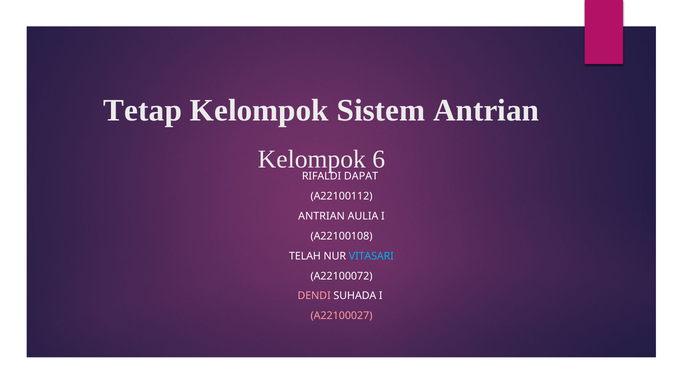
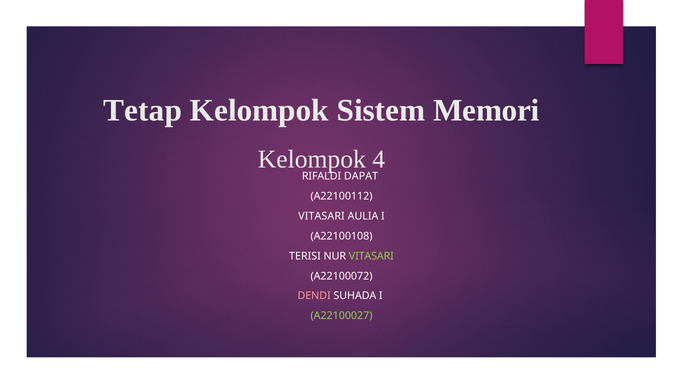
Sistem Antrian: Antrian -> Memori (486, 110)
6: 6 -> 4 (379, 159)
ANTRIAN: ANTRIAN -> VITASARI (322, 216)
TELAH: TELAH -> TERISI (305, 256)
VITASARI colour: light blue -> light green (371, 256)
A22100027 colour: pink -> light green (341, 316)
